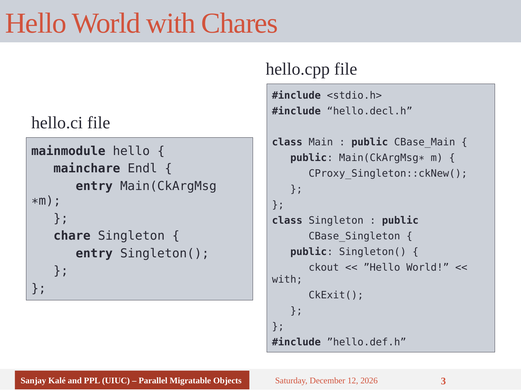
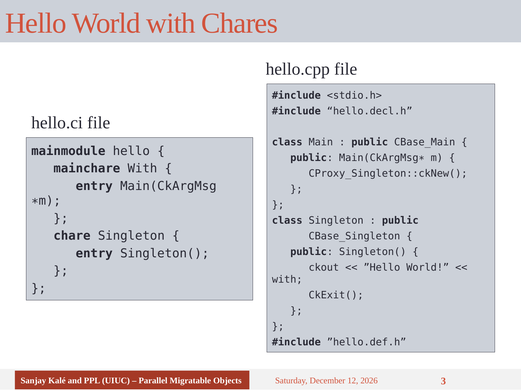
mainchare Endl: Endl -> With (142, 168)
